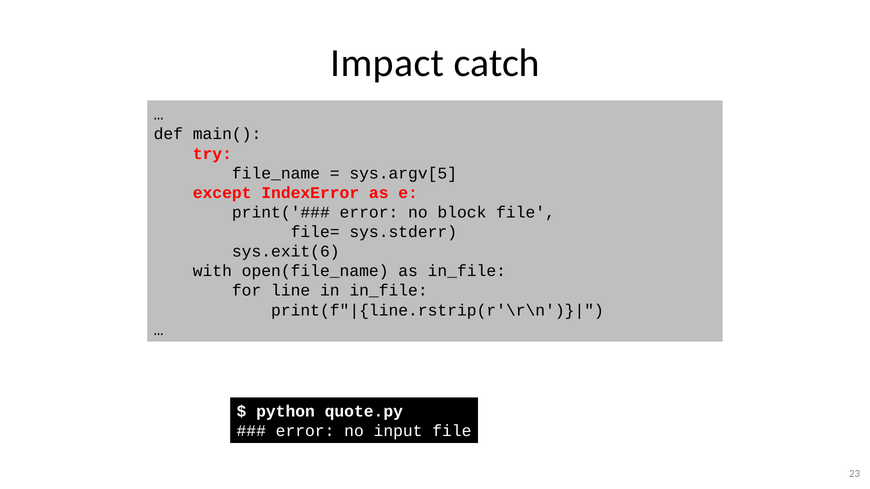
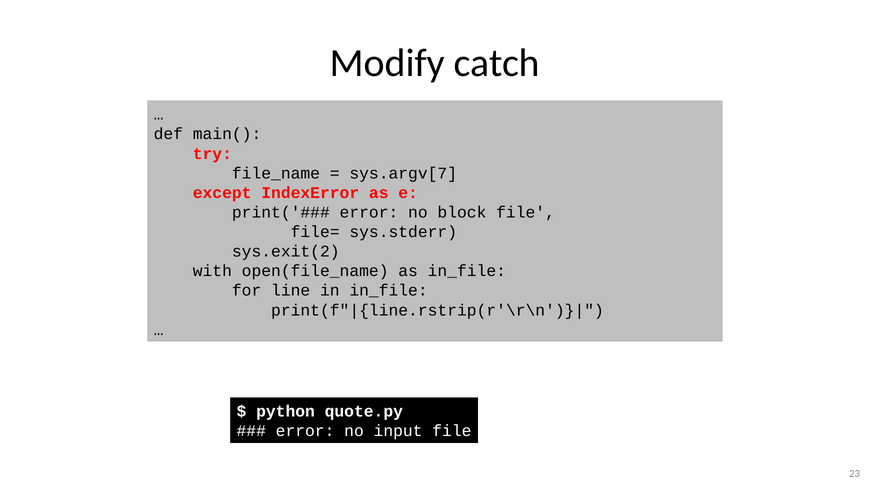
Impact: Impact -> Modify (387, 63)
sys.argv[5: sys.argv[5 -> sys.argv[7 (403, 173)
sys.exit(6: sys.exit(6 -> sys.exit(2 (286, 252)
